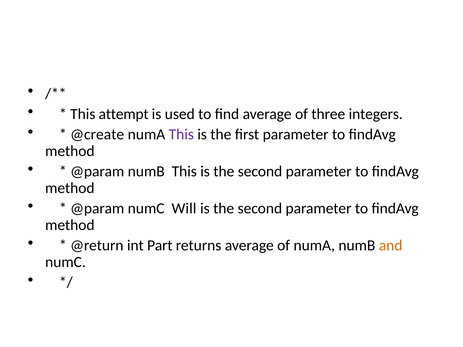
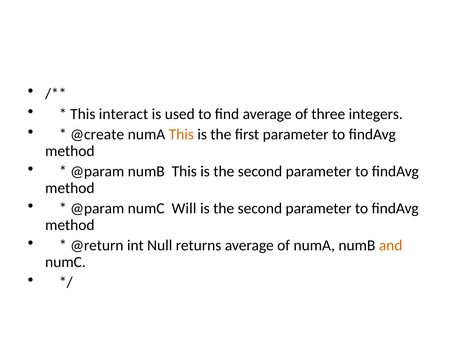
attempt: attempt -> interact (124, 114)
This colour: purple -> orange (181, 134)
Part: Part -> Null (160, 245)
